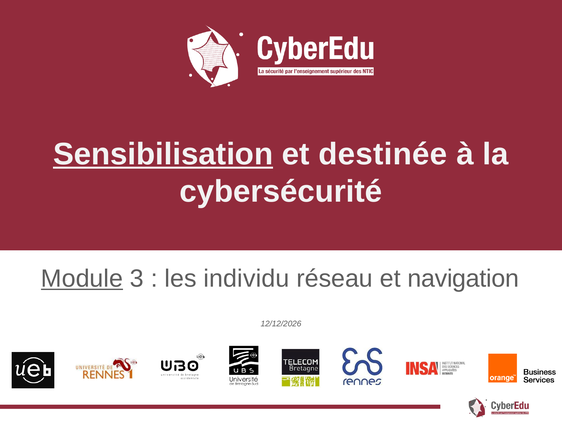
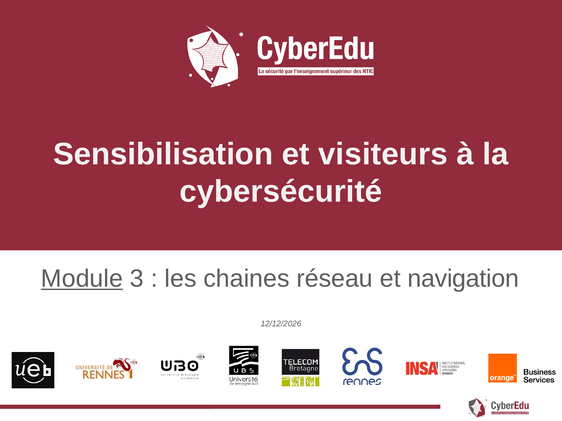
Sensibilisation underline: present -> none (163, 154)
destinée: destinée -> visiteurs (383, 154)
individu: individu -> chaines (247, 279)
